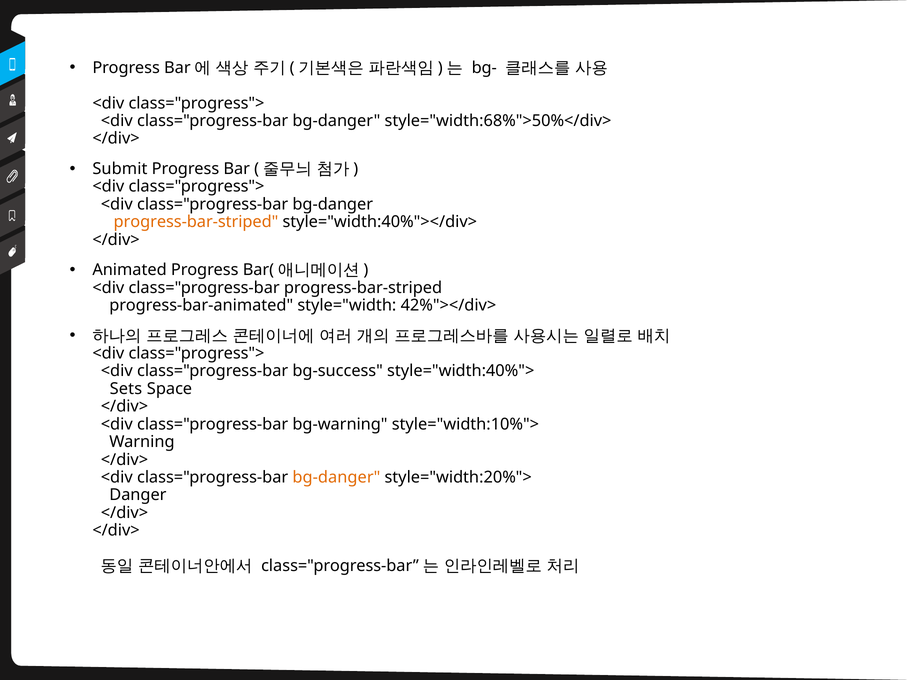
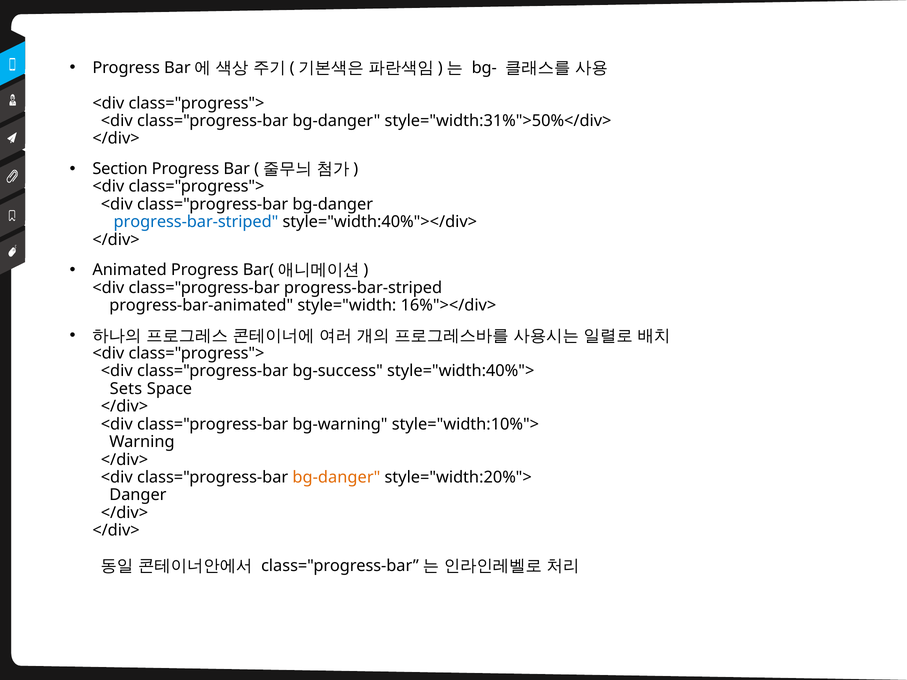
style="width:68%">50%</div>: style="width:68%">50%</div> -> style="width:31%">50%</div> (498, 121)
Submit: Submit -> Section (120, 169)
progress-bar-striped colour: orange -> blue (196, 222)
42%"></div>: 42%"></div> -> 16%"></div> (448, 305)
